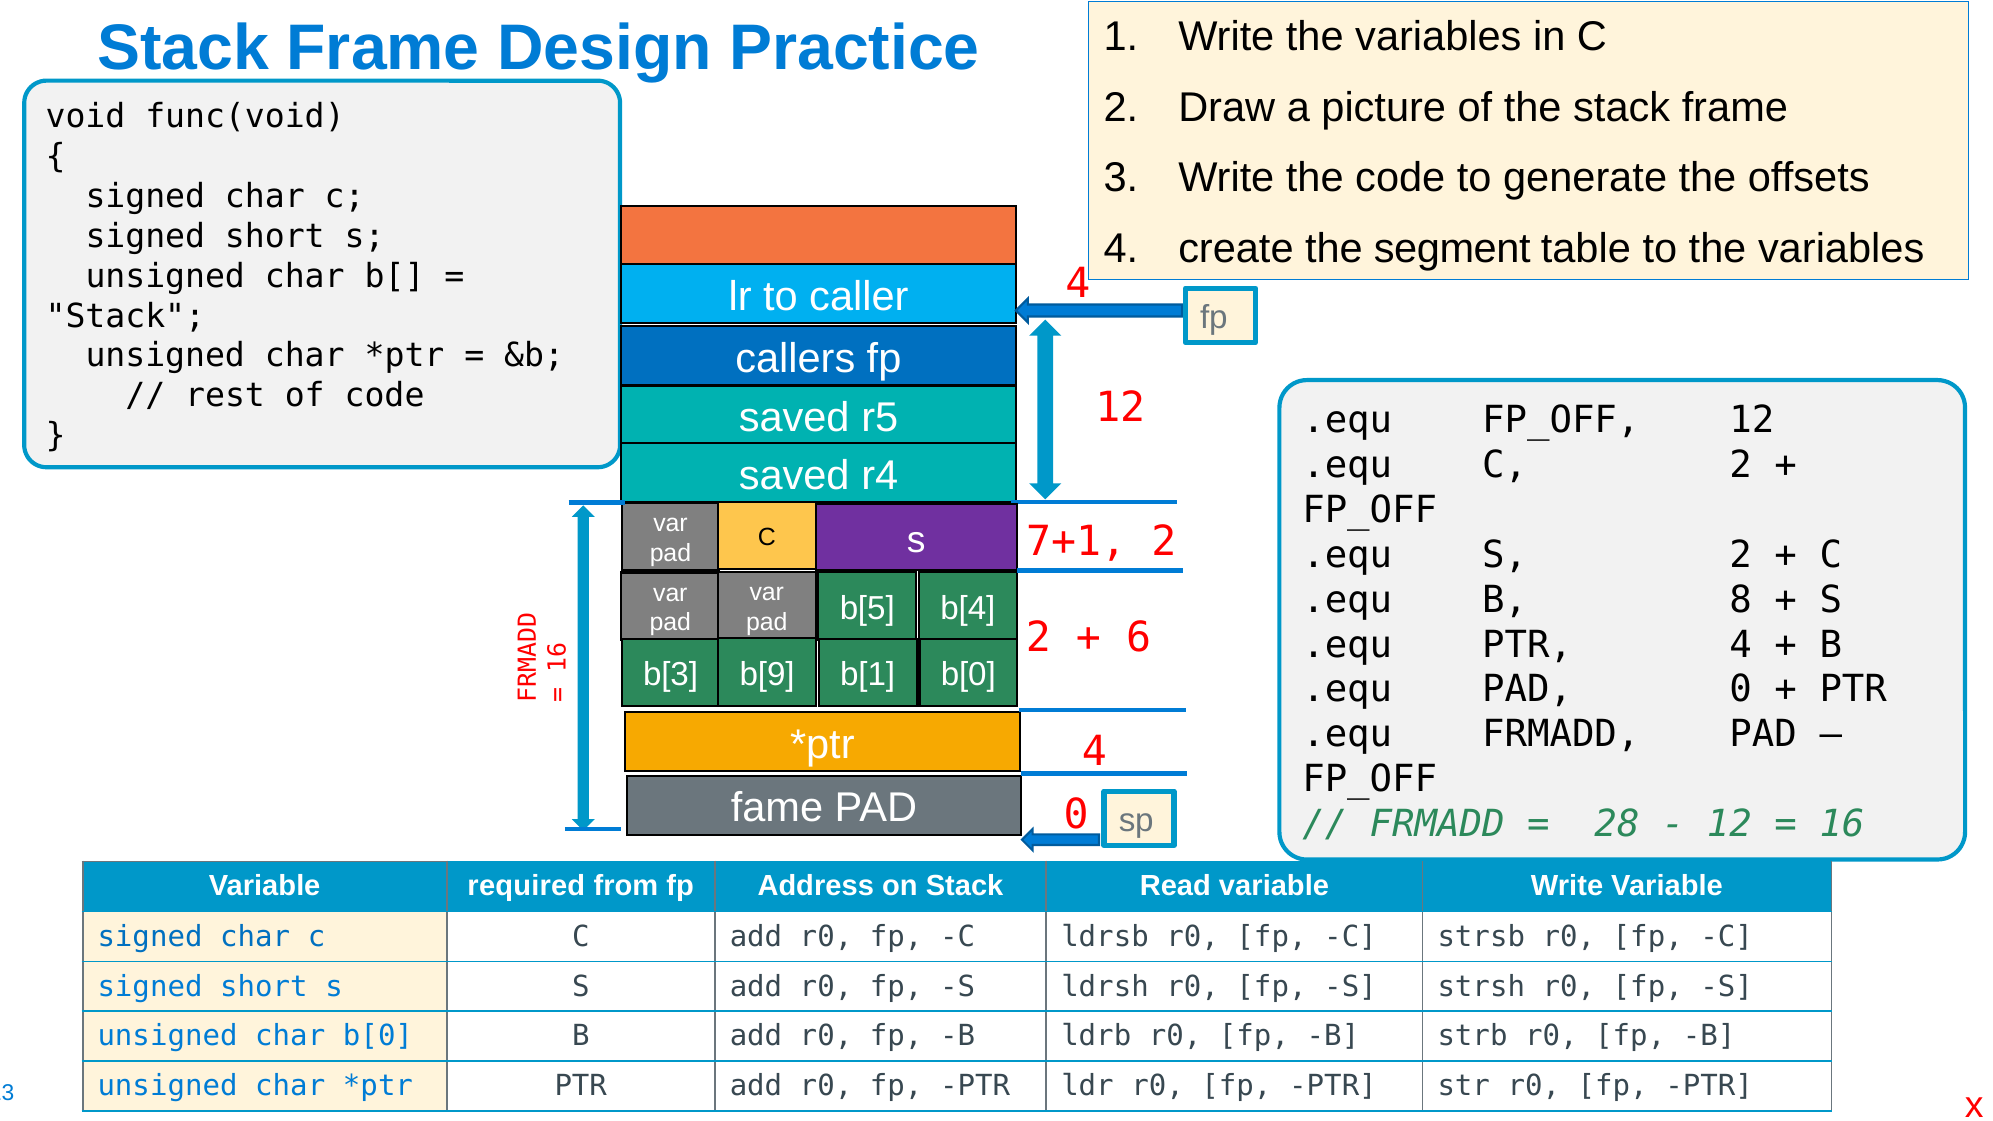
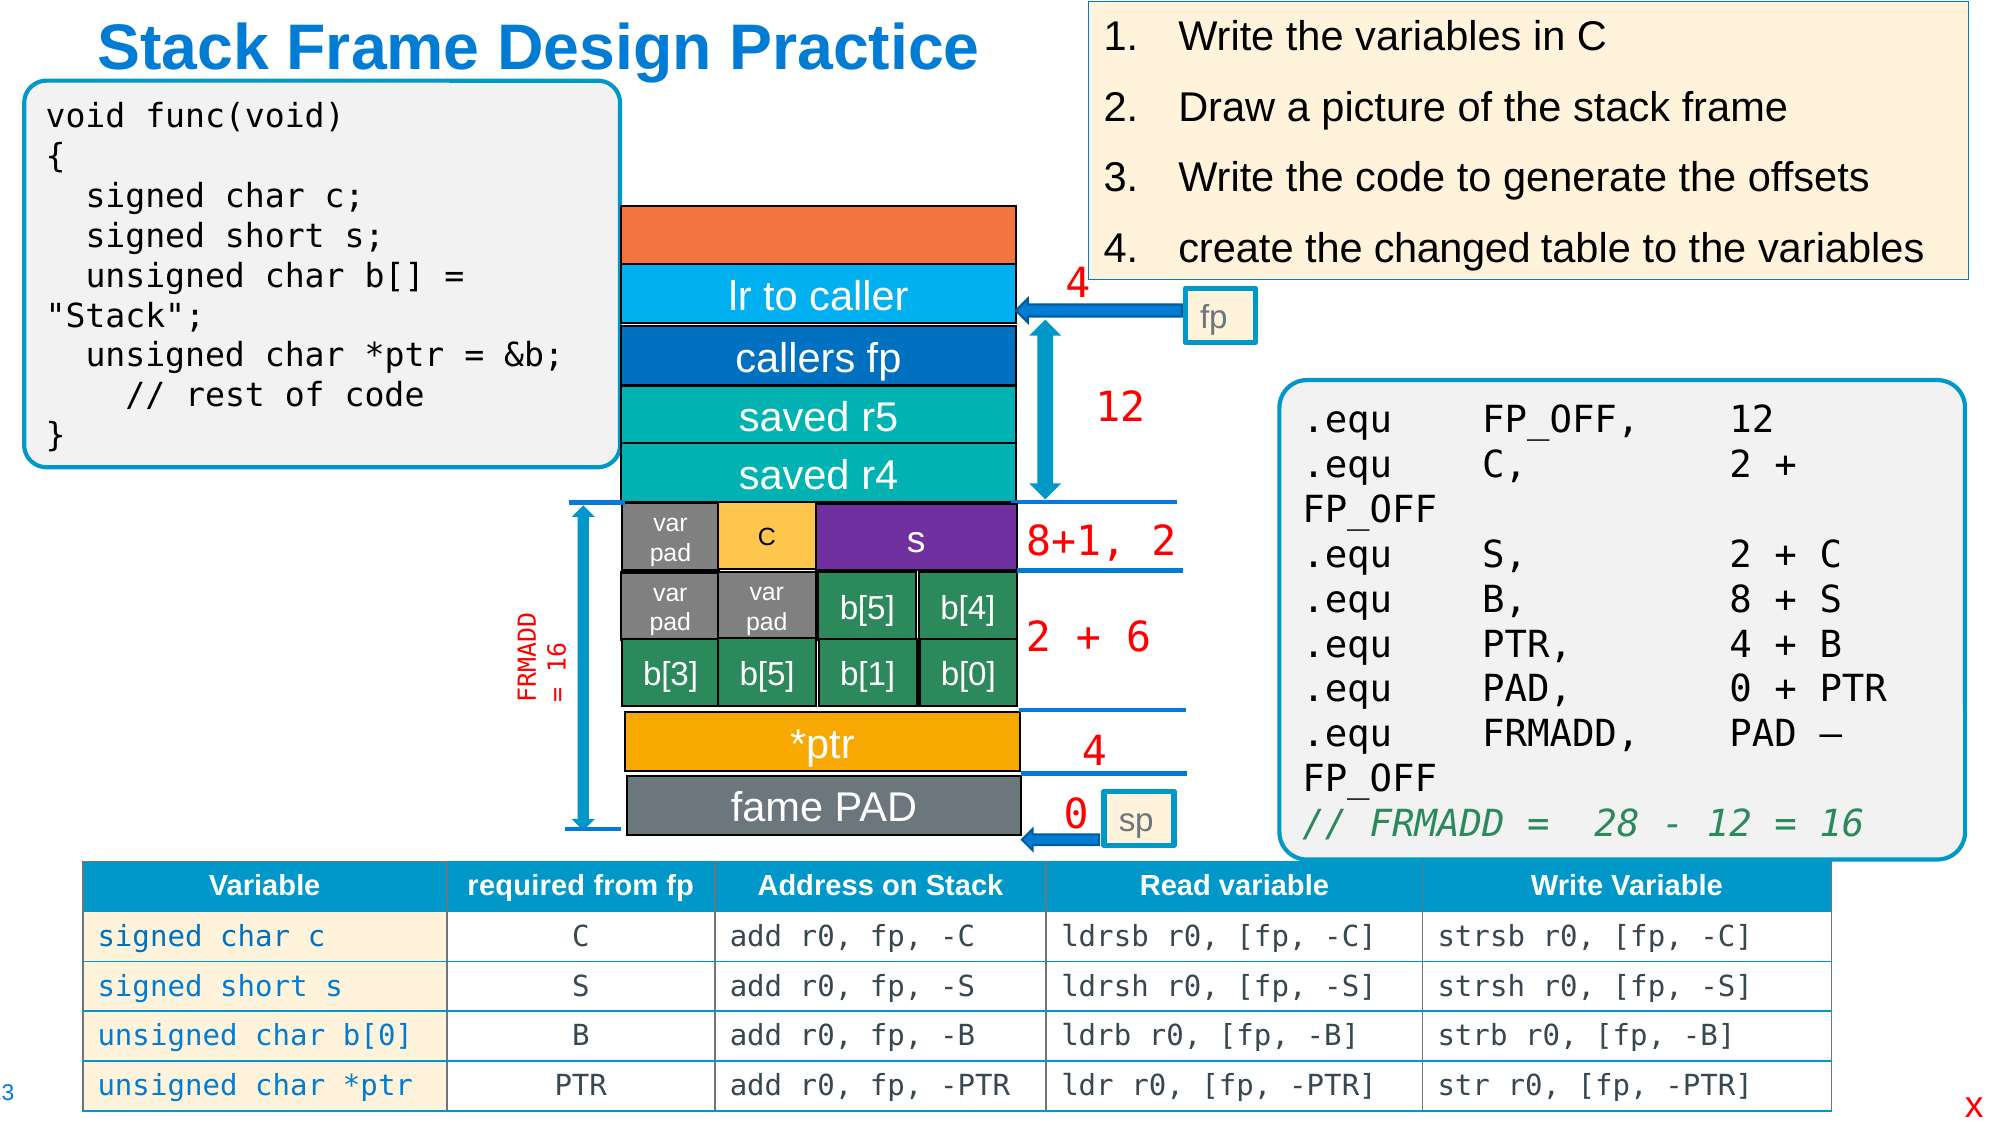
segment: segment -> changed (1452, 249)
7+1: 7+1 -> 8+1 (1076, 541)
b[3 b[9: b[9 -> b[5 (767, 674)
